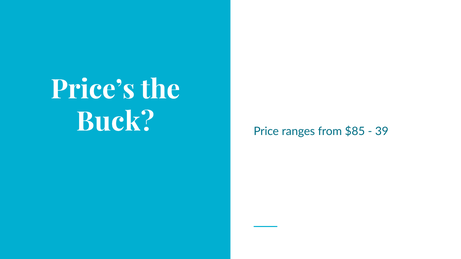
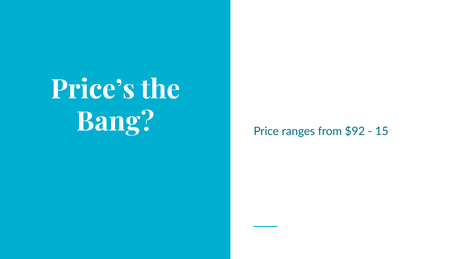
Buck: Buck -> Bang (115, 122)
$85: $85 -> $92 (355, 131)
39: 39 -> 15 (382, 131)
